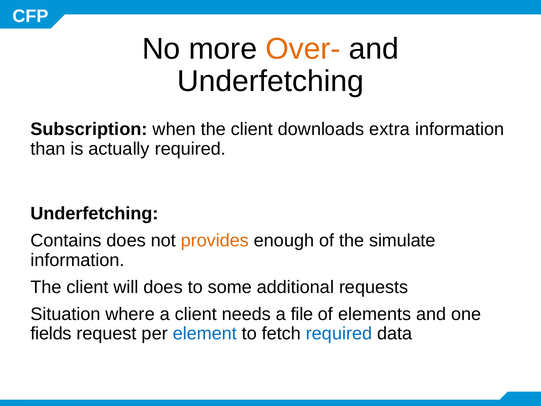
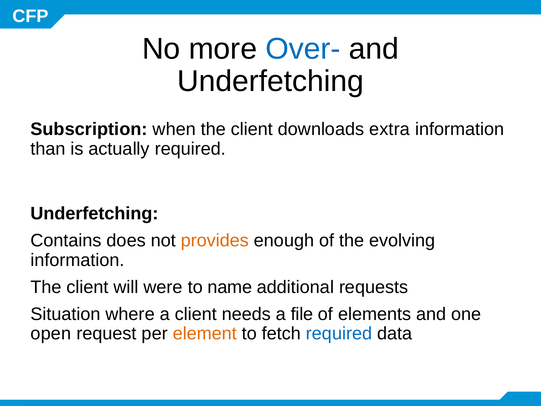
Over- colour: orange -> blue (303, 49)
simulate: simulate -> evolving (402, 241)
will does: does -> were (163, 287)
some: some -> name (230, 287)
fields: fields -> open (51, 333)
element colour: blue -> orange (205, 333)
